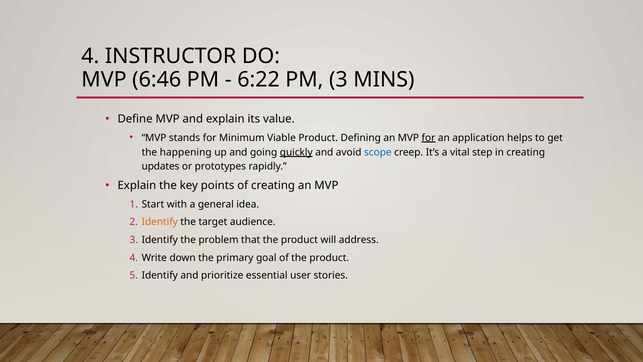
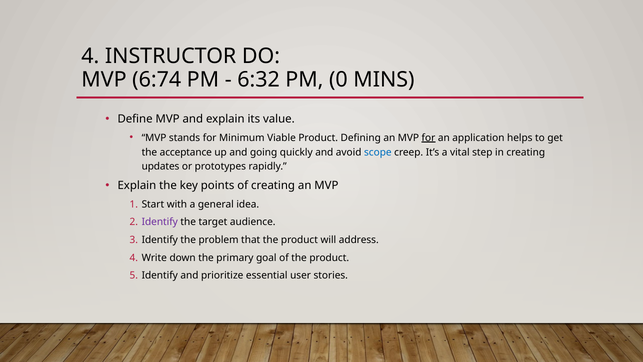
6:46: 6:46 -> 6:74 (157, 79)
6:22: 6:22 -> 6:32 (259, 79)
PM 3: 3 -> 0 (338, 79)
happening: happening -> acceptance (186, 152)
quickly underline: present -> none (296, 152)
Identify colour: orange -> purple (160, 222)
